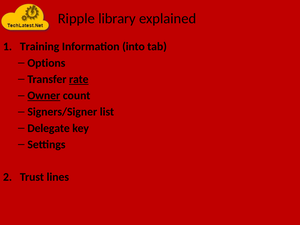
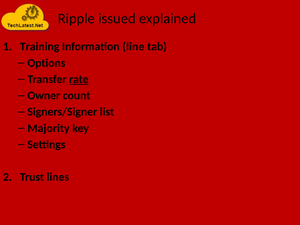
library: library -> issued (117, 19)
into: into -> line (133, 47)
Owner underline: present -> none (44, 96)
Delegate: Delegate -> Majority (49, 128)
